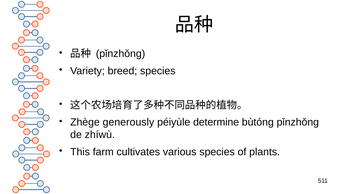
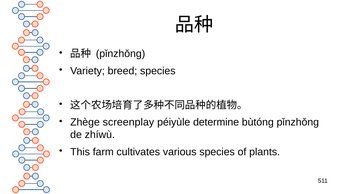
generously: generously -> screenplay (128, 122)
